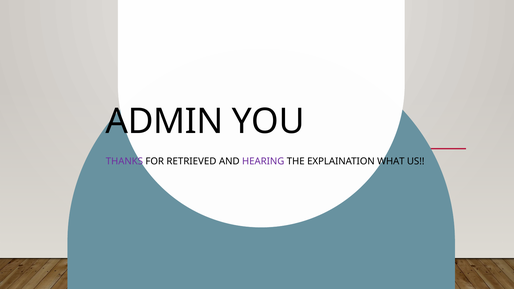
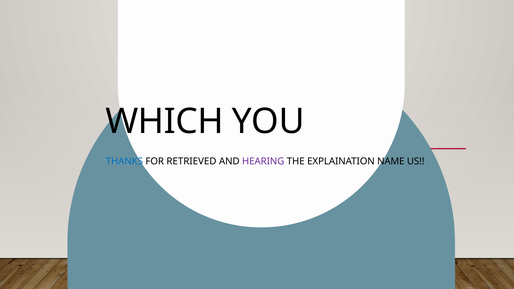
ADMIN: ADMIN -> WHICH (164, 122)
THANKS colour: purple -> blue (124, 161)
WHAT: WHAT -> NAME (391, 161)
